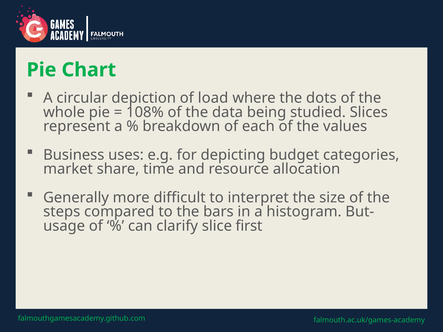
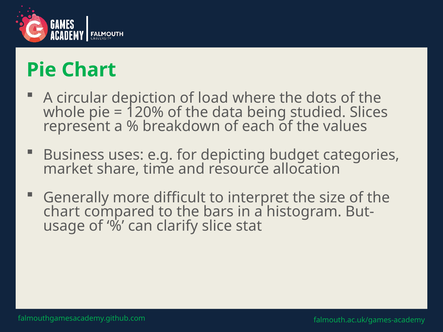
108%: 108% -> 120% (145, 112)
steps: steps -> chart (62, 212)
first: first -> stat (249, 226)
